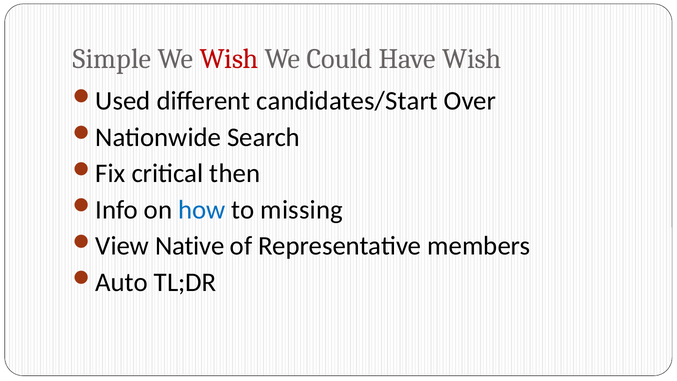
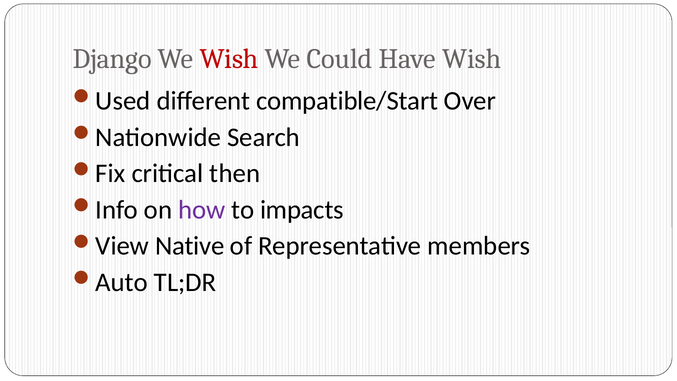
Simple: Simple -> Django (112, 59)
candidates/Start: candidates/Start -> compatible/Start (347, 101)
how colour: blue -> purple (202, 210)
missing: missing -> impacts (302, 210)
